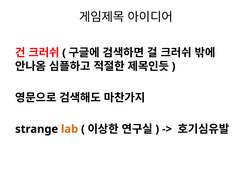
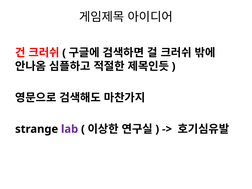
lab colour: orange -> purple (70, 129)
